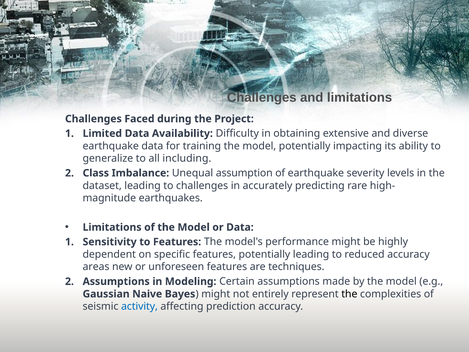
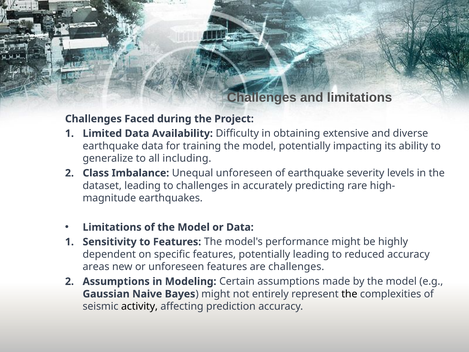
Unequal assumption: assumption -> unforeseen (244, 173)
are techniques: techniques -> challenges (296, 267)
activity colour: blue -> black (139, 306)
